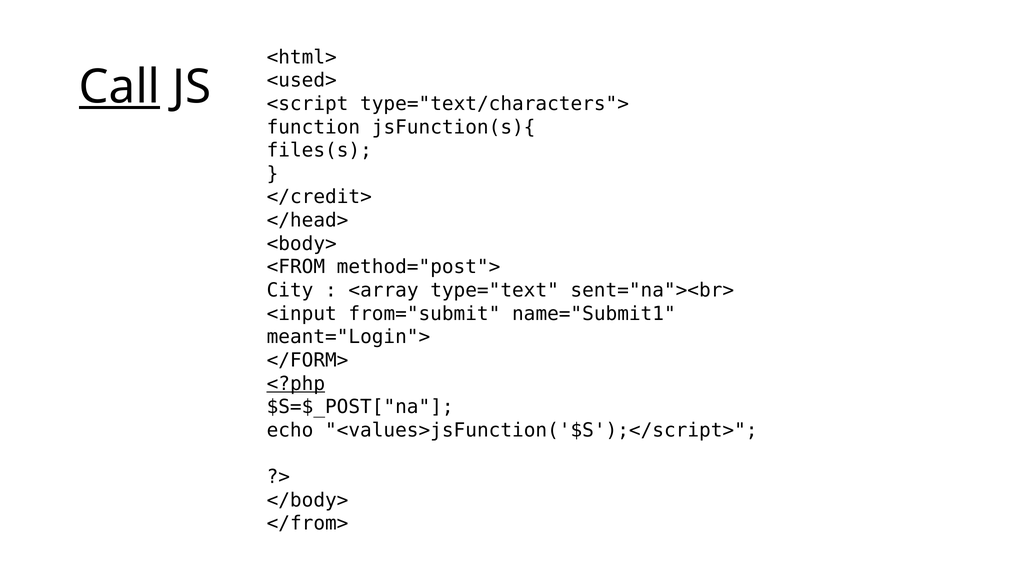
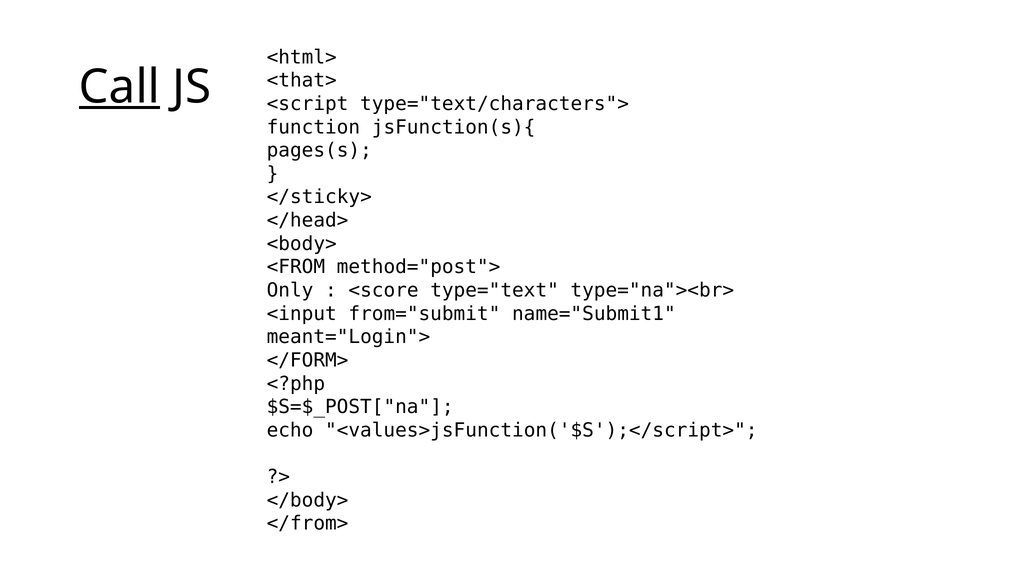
<used>: <used> -> <that> (302, 80)
files(s: files(s -> pages(s (319, 150)
</credit>: </credit> -> </sticky> (319, 197)
City: City -> Only (290, 290)
<array: <array -> <score (384, 290)
sent="na"><br>: sent="na"><br> -> type="na"><br> (652, 290)
<?php underline: present -> none (296, 383)
